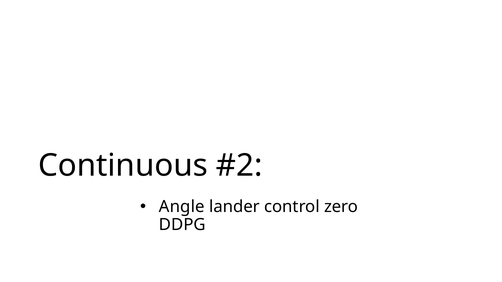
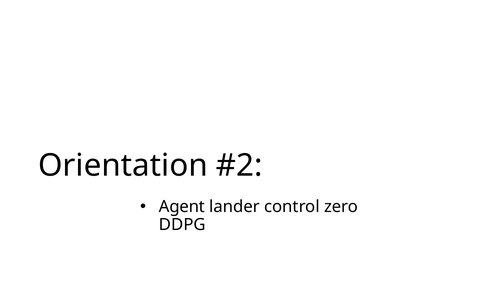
Continuous: Continuous -> Orientation (123, 166)
Angle: Angle -> Agent (182, 207)
